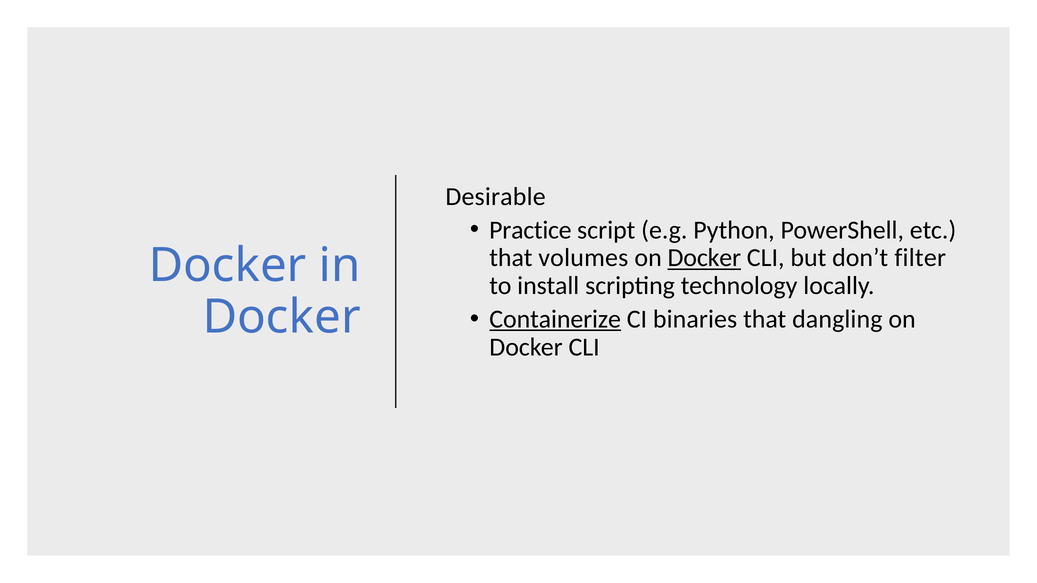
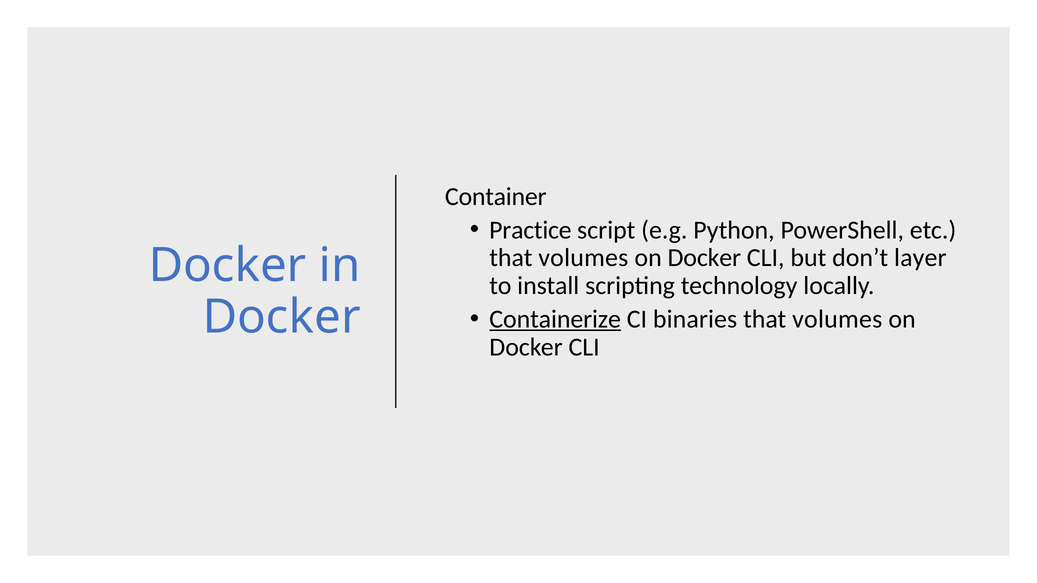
Desirable: Desirable -> Container (496, 197)
Docker underline: present -> none (704, 258)
filter: filter -> layer (920, 258)
dangling: dangling -> volumes (837, 319)
